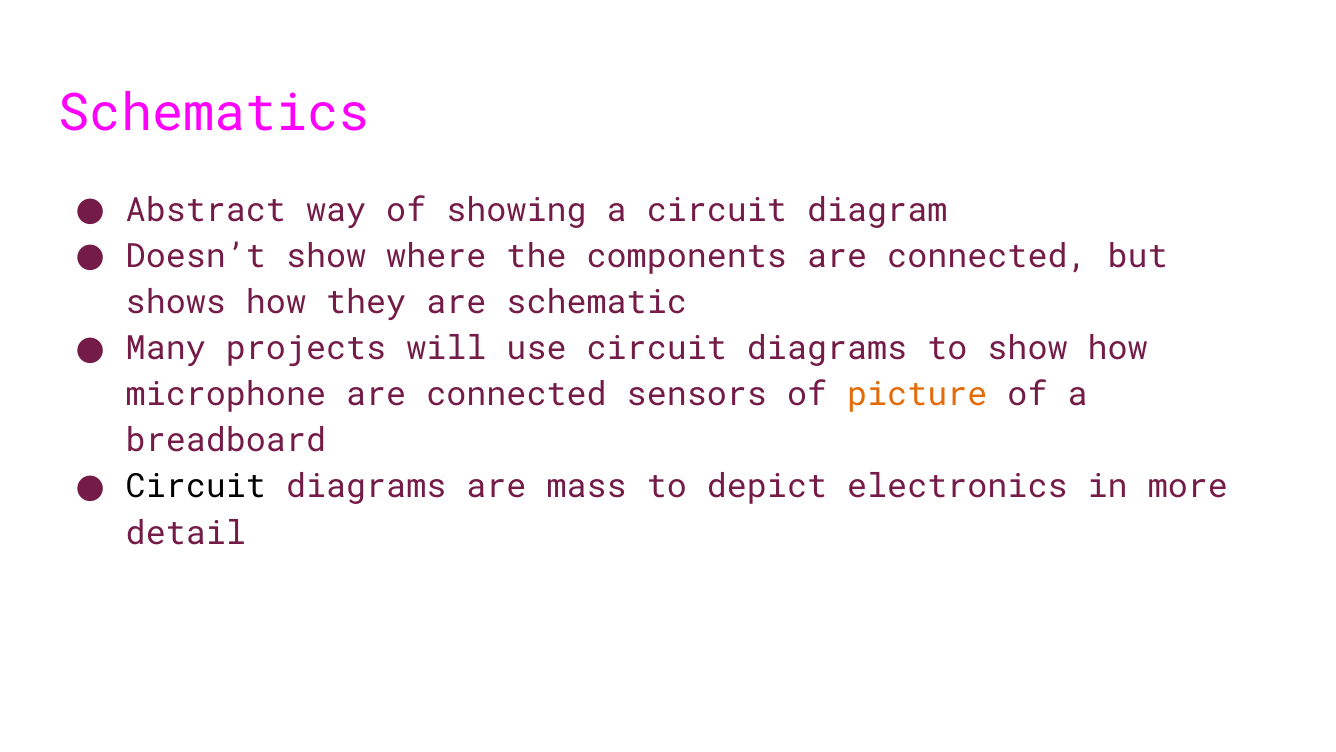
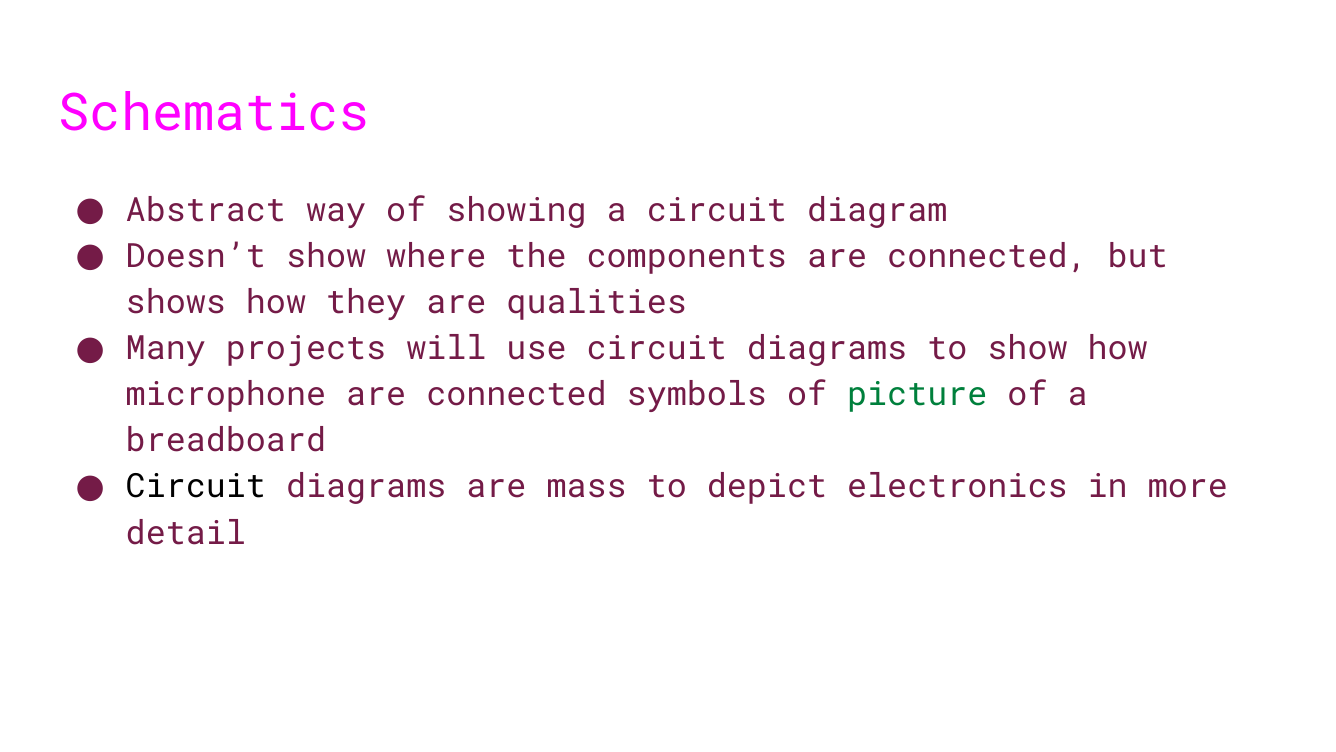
schematic: schematic -> qualities (597, 302)
sensors: sensors -> symbols (697, 394)
picture colour: orange -> green (917, 394)
